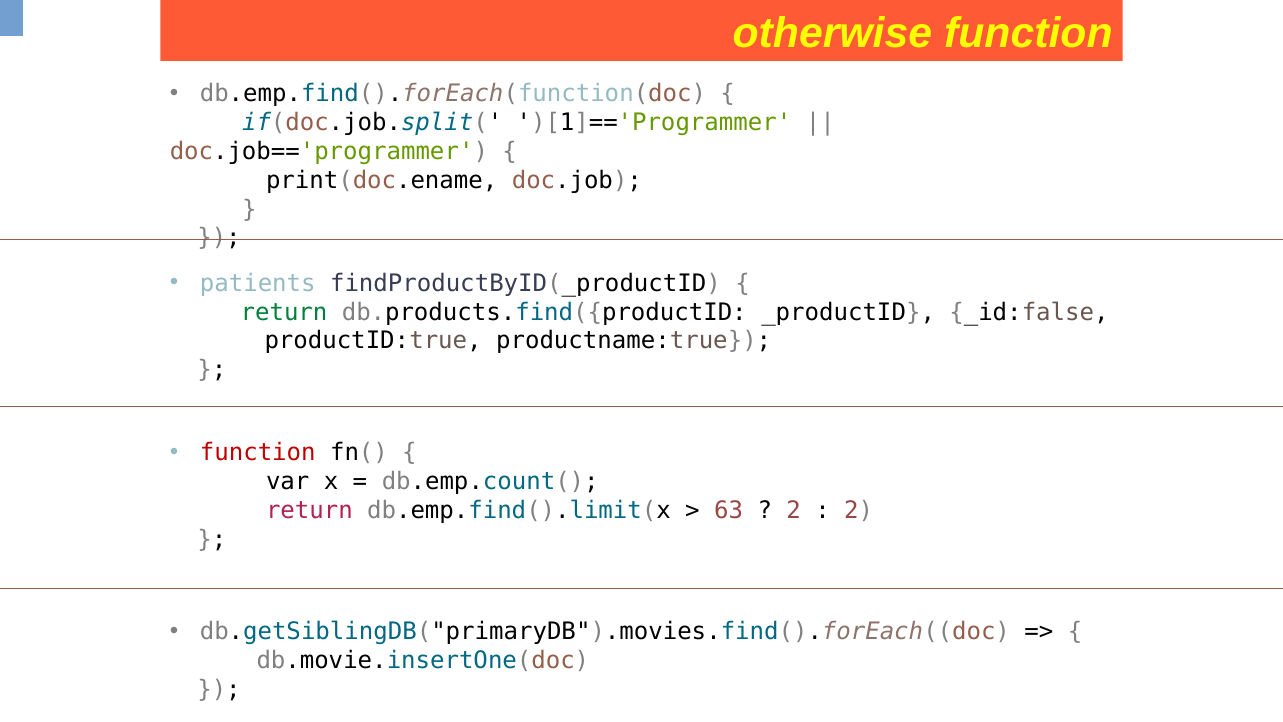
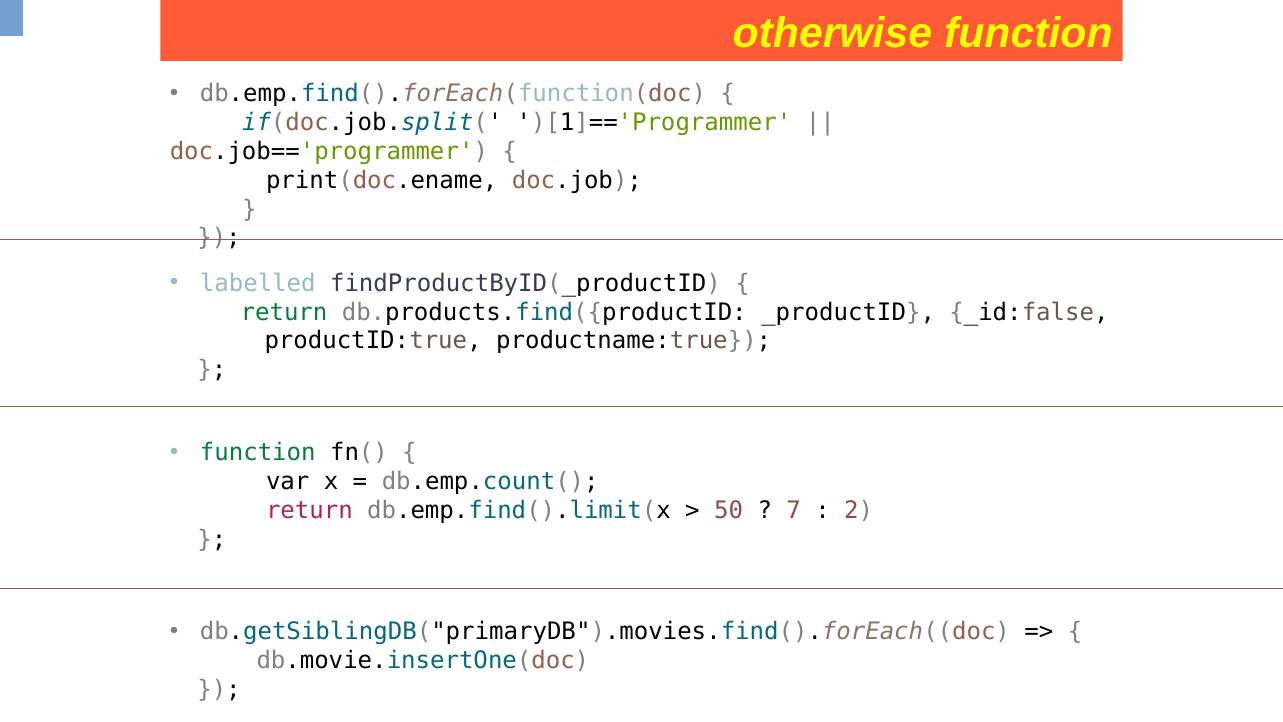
patients: patients -> labelled (258, 283)
function colour: red -> green (258, 452)
63: 63 -> 50 (729, 510)
2: 2 -> 7 (794, 510)
